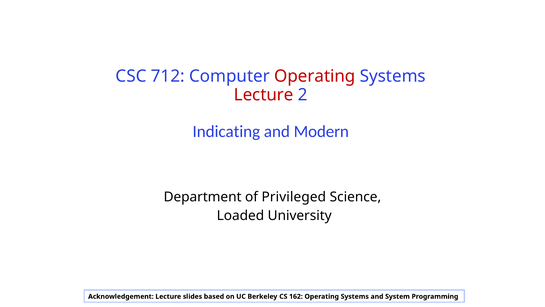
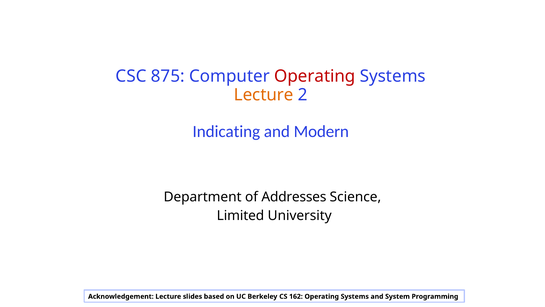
712: 712 -> 875 (168, 76)
Lecture colour: red -> orange (264, 95)
Privileged: Privileged -> Addresses (294, 197)
Loaded: Loaded -> Limited (240, 215)
